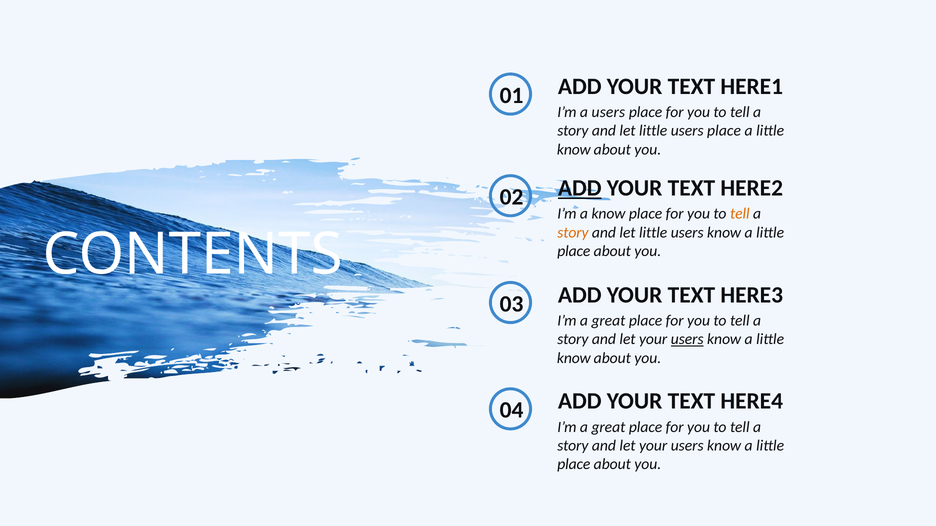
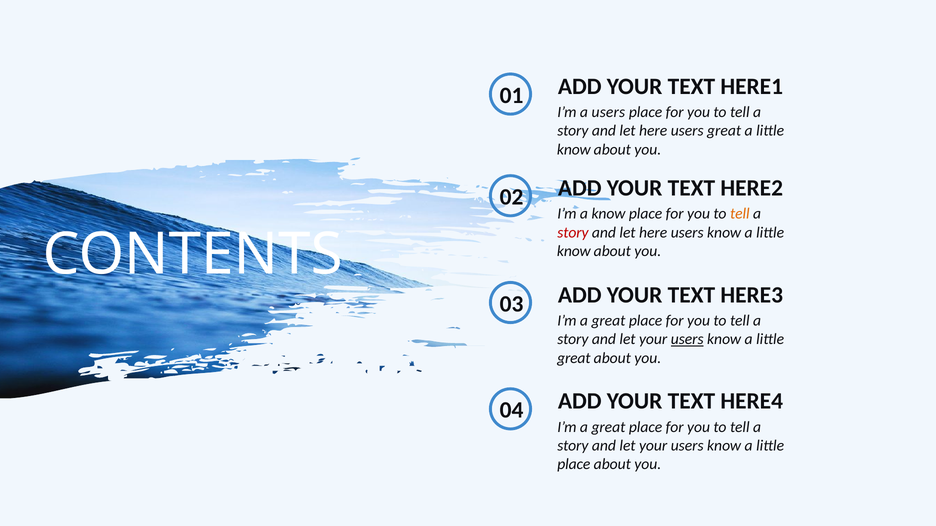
little: little -> here (653, 131)
place: place -> great (724, 131)
ADD underline: present -> none (580, 188)
story colour: orange -> red (573, 233)
little: little -> here (653, 233)
place: place -> know (574, 251)
know: know -> great (574, 358)
